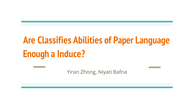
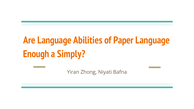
Are Classifies: Classifies -> Language (54, 40)
Induce: Induce -> Simply (71, 54)
